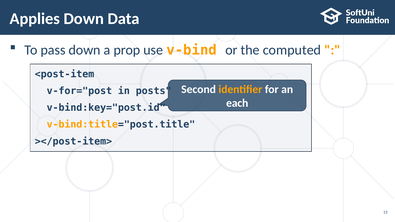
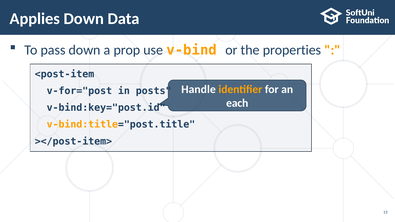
computed: computed -> properties (292, 50)
Second: Second -> Handle (198, 89)
